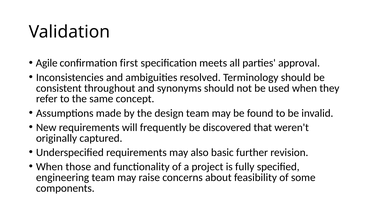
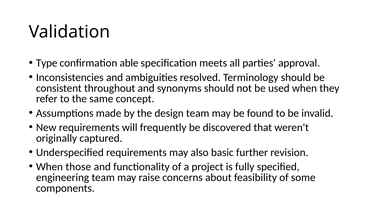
Agile: Agile -> Type (47, 63)
first: first -> able (129, 63)
